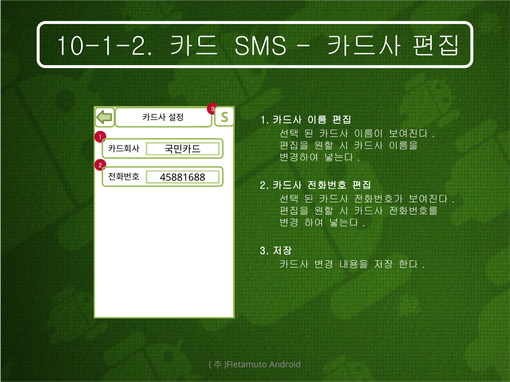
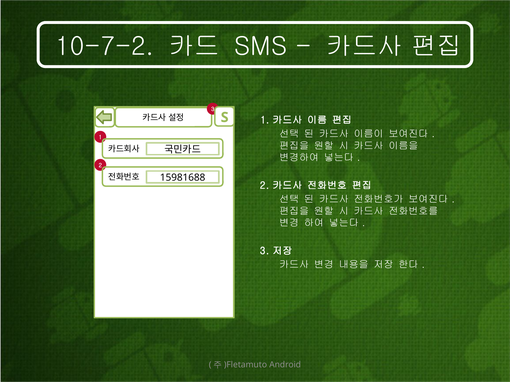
10-1-2: 10-1-2 -> 10-7-2 (105, 46)
45881688: 45881688 -> 15981688 (183, 178)
